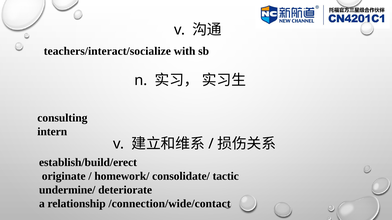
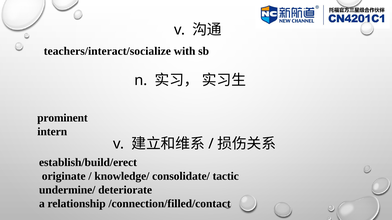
consulting: consulting -> prominent (62, 118)
homework/: homework/ -> knowledge/ (122, 177)
/connection/wide/contact: /connection/wide/contact -> /connection/filled/contact (170, 204)
